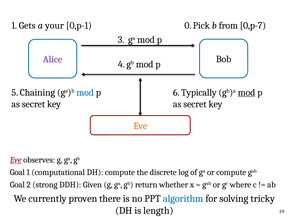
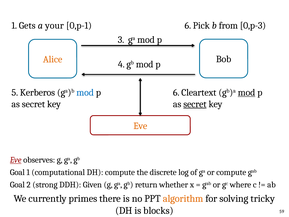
0,p-1 0: 0 -> 6 (188, 26)
0,p-7: 0,p-7 -> 0,p-3 (253, 26)
Alice colour: purple -> orange (53, 59)
Chaining: Chaining -> Kerberos (37, 92)
Typically: Typically -> Cleartext (199, 92)
secret underline: none -> present (195, 104)
proven: proven -> primes (83, 198)
algorithm colour: blue -> orange (183, 198)
length: length -> blocks (158, 210)
